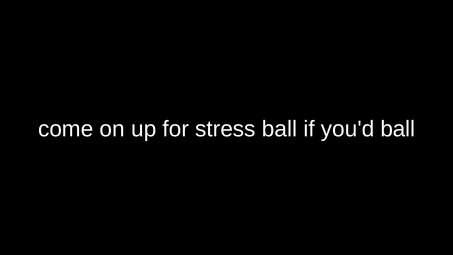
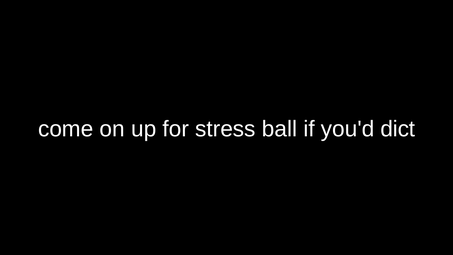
you'd ball: ball -> dict (398, 129)
